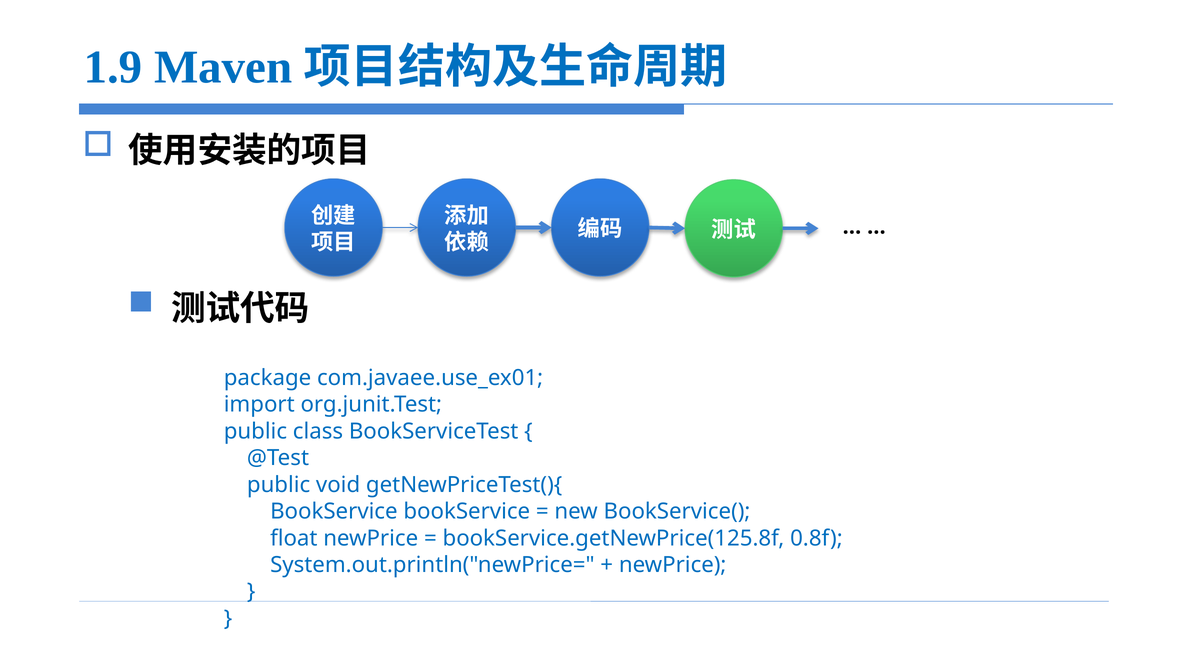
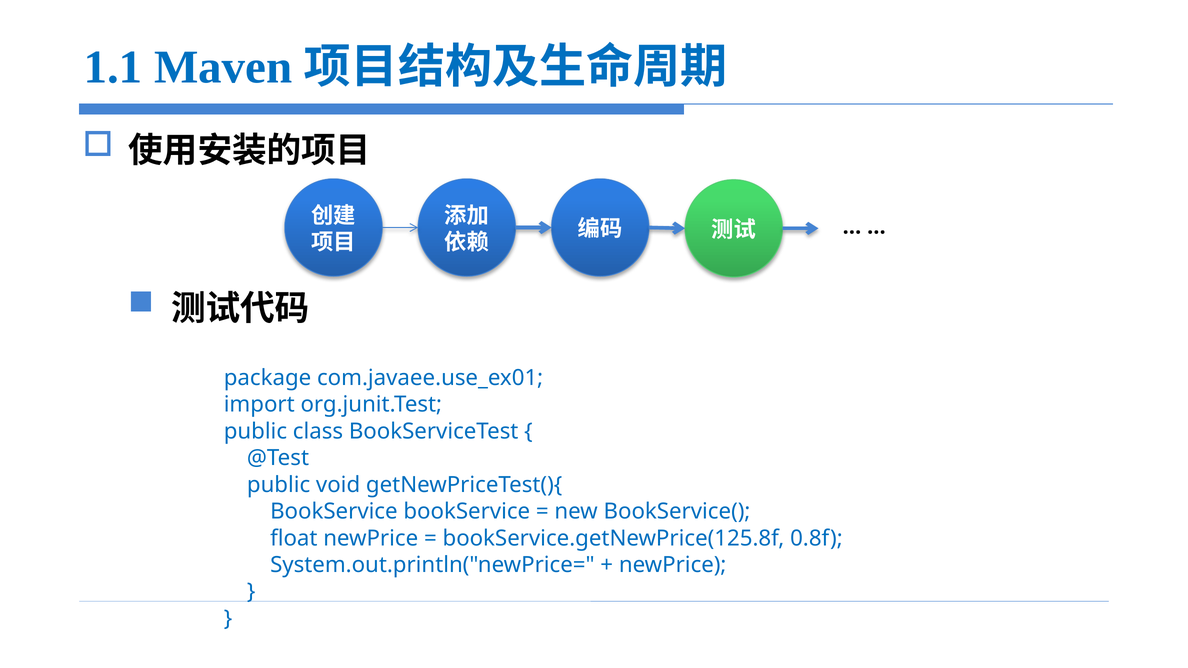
1.9: 1.9 -> 1.1 (113, 67)
